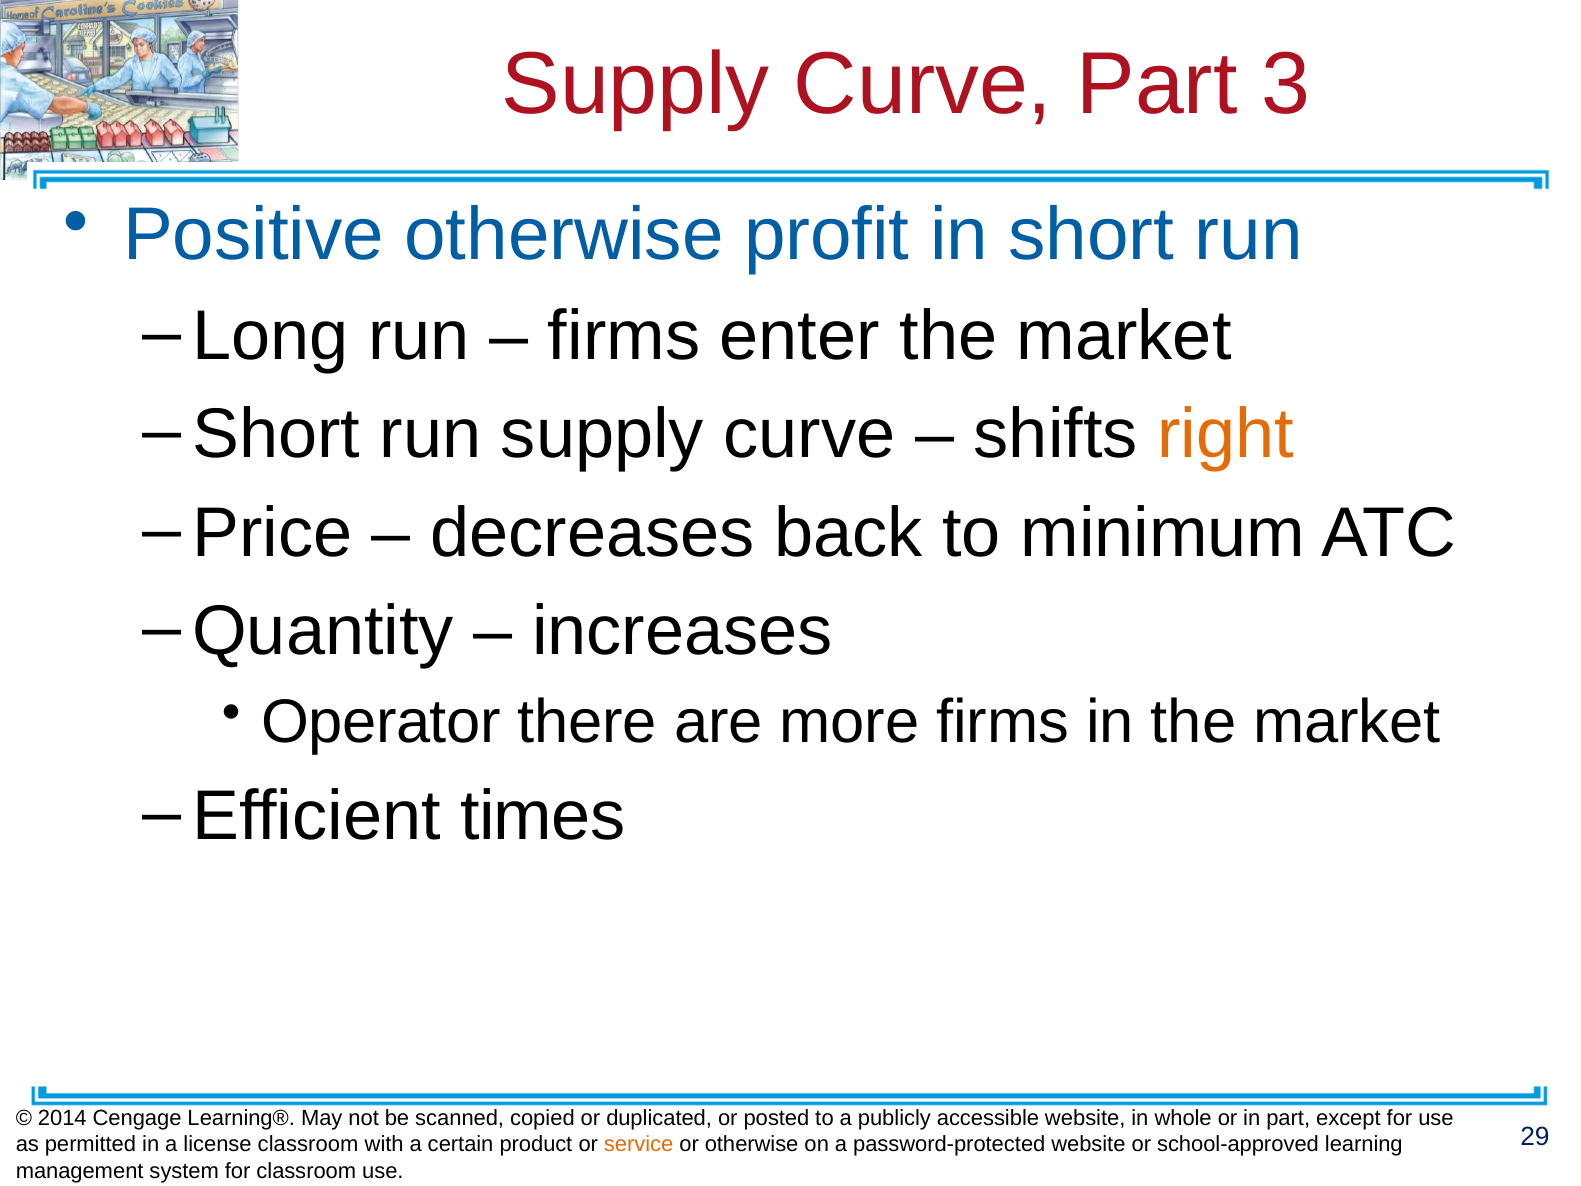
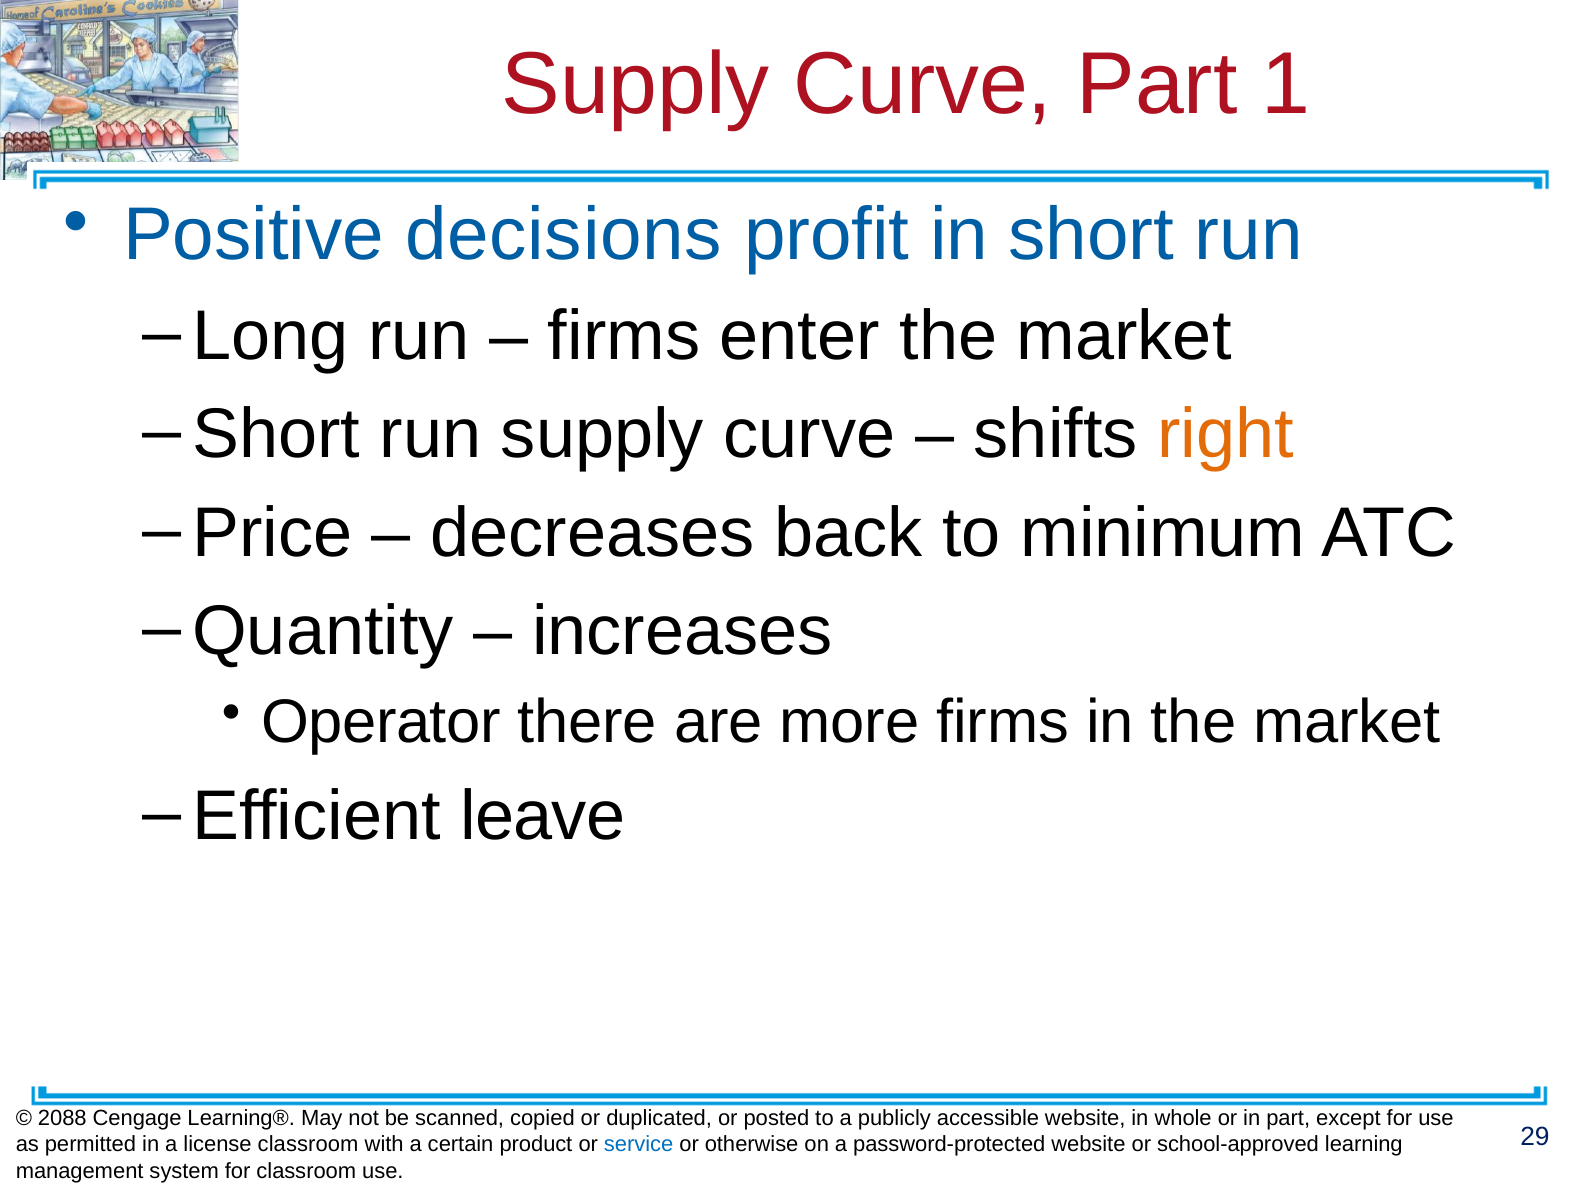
3: 3 -> 1 (1286, 84)
Positive otherwise: otherwise -> decisions (564, 235)
times: times -> leave (543, 816)
2014: 2014 -> 2088 (62, 1118)
service colour: orange -> blue (639, 1144)
